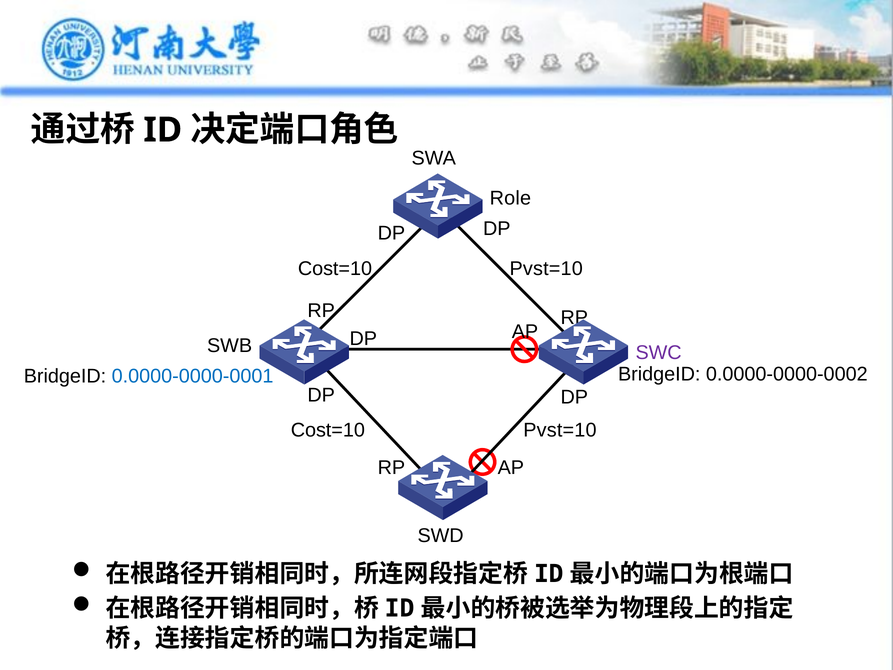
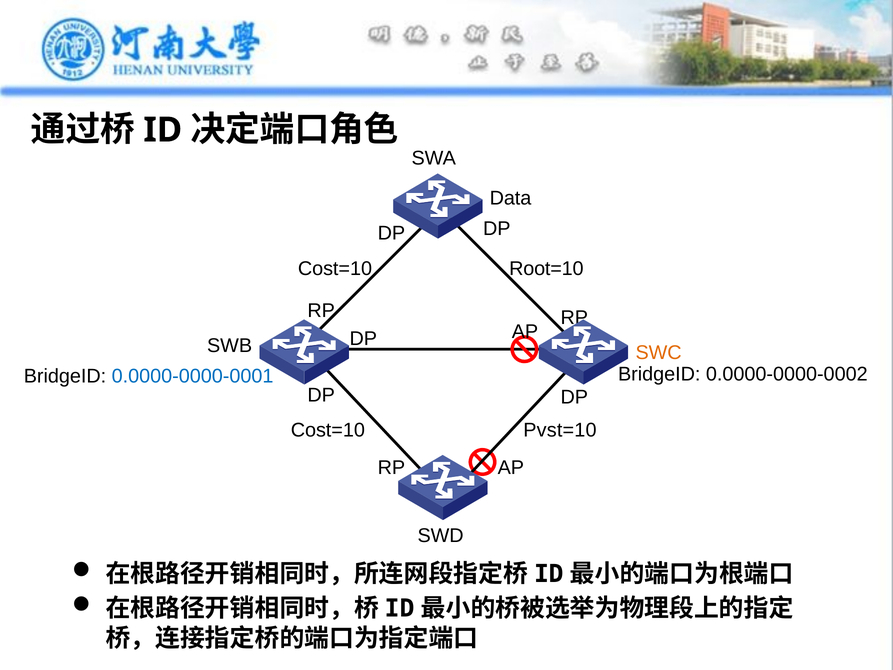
Role: Role -> Data (510, 198)
Cost=10 Pvst=10: Pvst=10 -> Root=10 (546, 268)
SWC colour: purple -> orange (659, 353)
